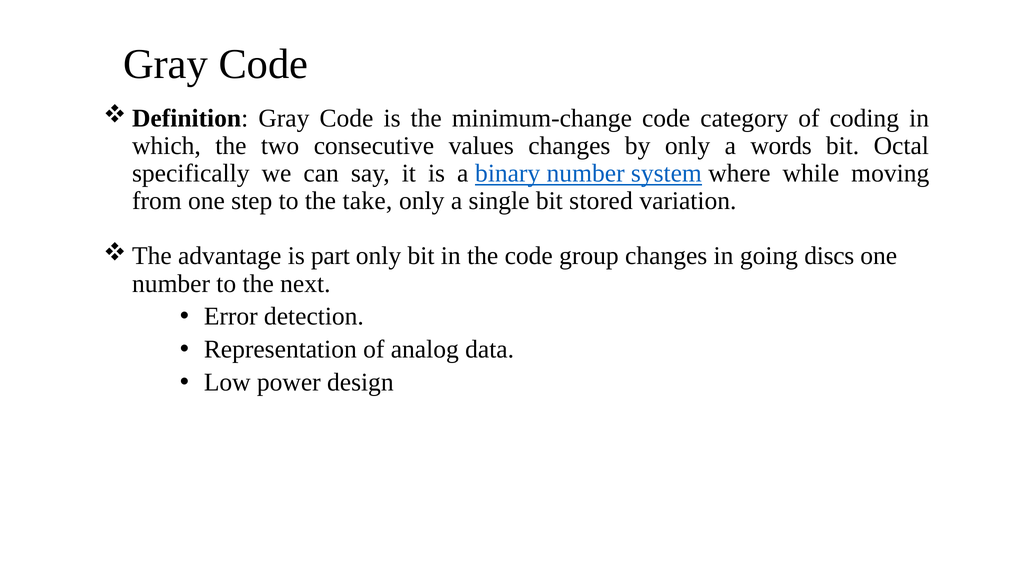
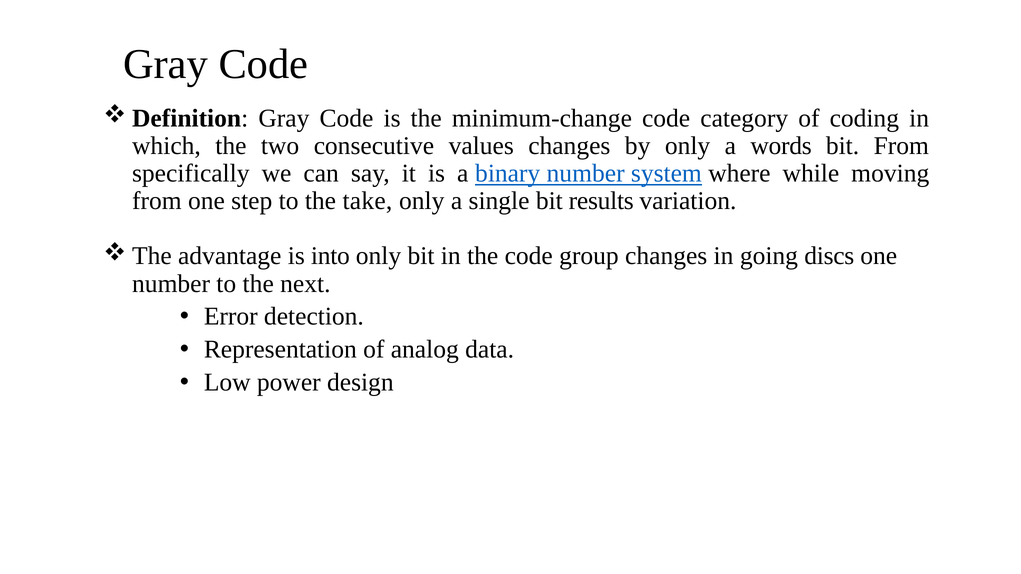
bit Octal: Octal -> From (901, 146)
stored: stored -> results (601, 201)
part: part -> into (330, 256)
